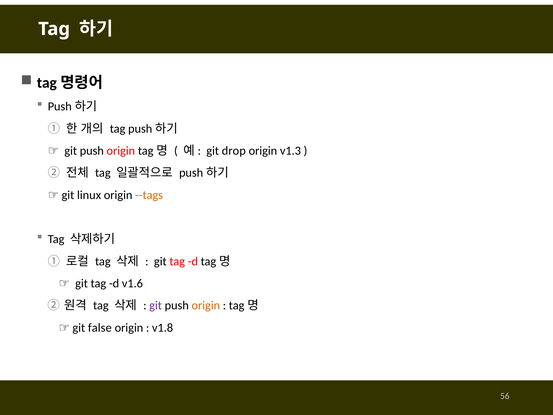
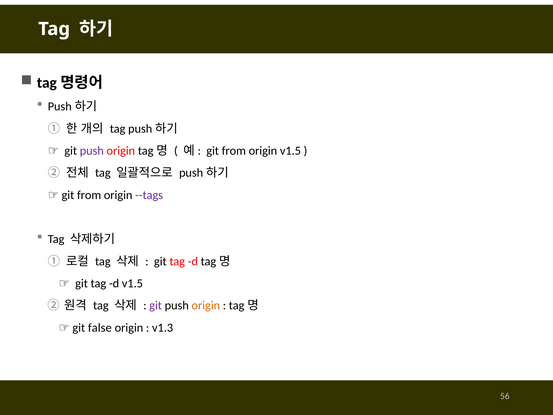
push colour: black -> purple (92, 151)
git drop: drop -> from (234, 151)
origin v1.3: v1.3 -> v1.5 (290, 151)
linux: linux -> from (89, 195)
--tags colour: orange -> purple (149, 195)
d v1.6: v1.6 -> v1.5 (132, 283)
v1.8: v1.8 -> v1.3 (163, 327)
